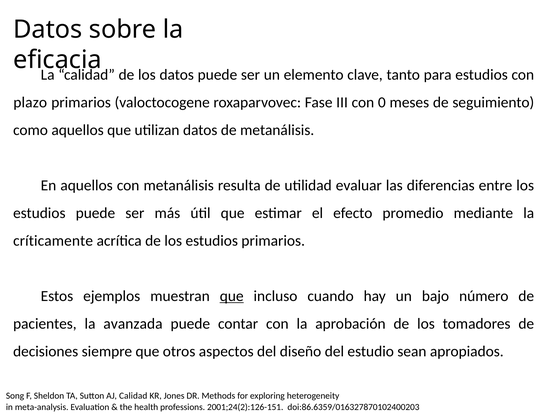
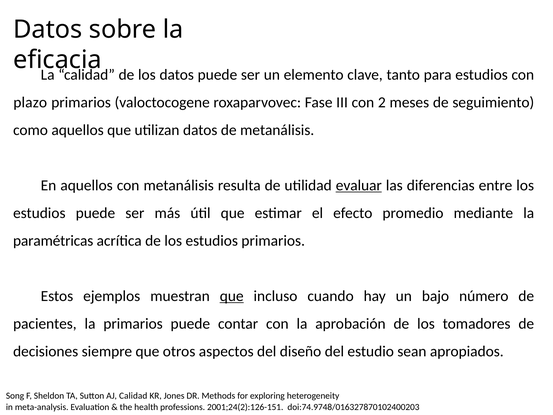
0: 0 -> 2 (382, 102)
evaluar underline: none -> present (359, 185)
críticamente: críticamente -> paramétricas (53, 241)
la avanzada: avanzada -> primarios (133, 324)
doi:86.6359/016327870102400203: doi:86.6359/016327870102400203 -> doi:74.9748/016327870102400203 (353, 407)
